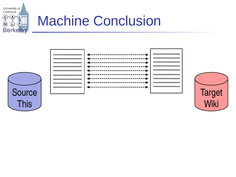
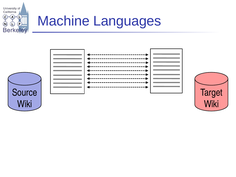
Conclusion: Conclusion -> Languages (127, 21)
This: This -> Wiki (25, 104)
